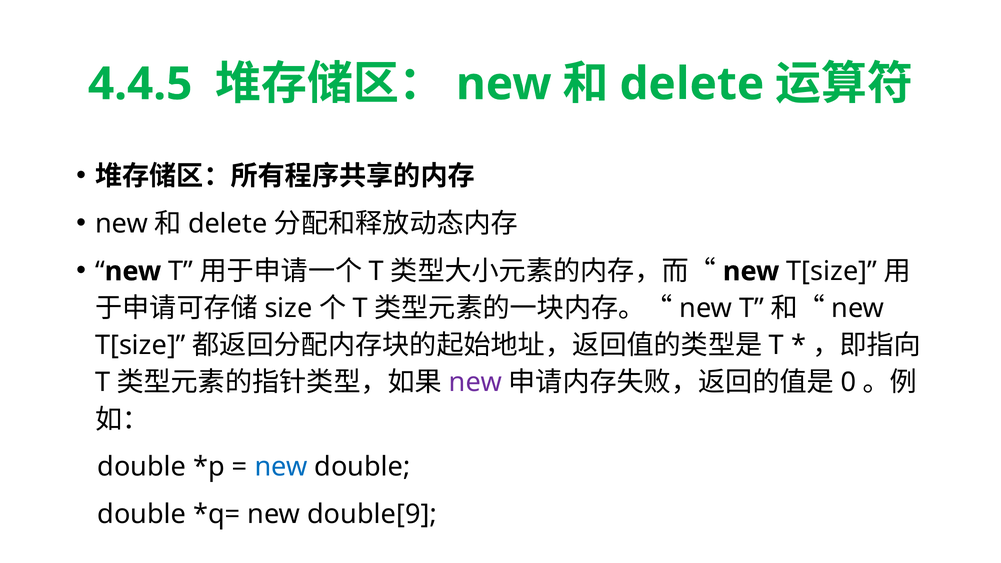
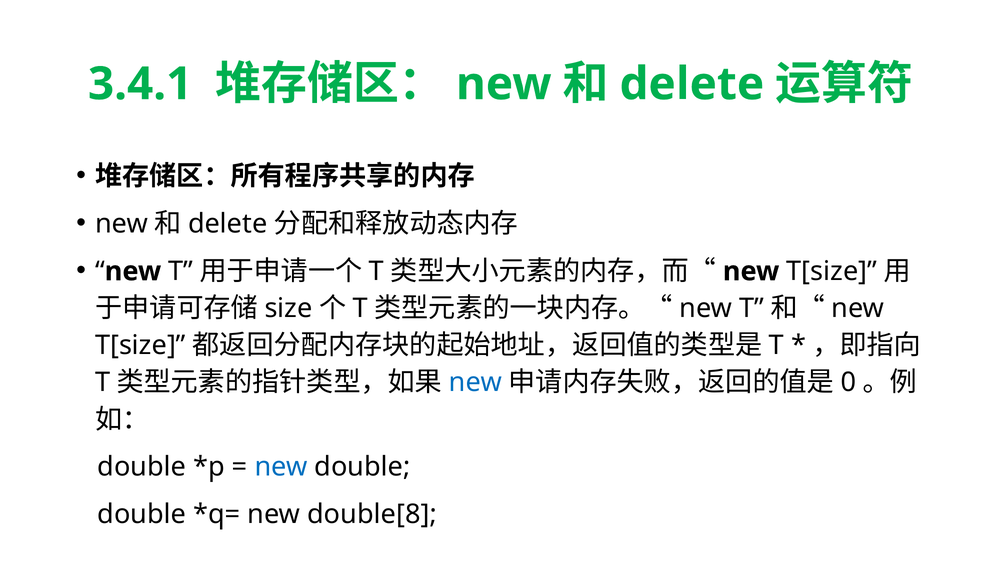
4.4.5: 4.4.5 -> 3.4.1 (140, 84)
new colour: purple -> blue (475, 383)
double[9: double[9 -> double[8 (372, 515)
